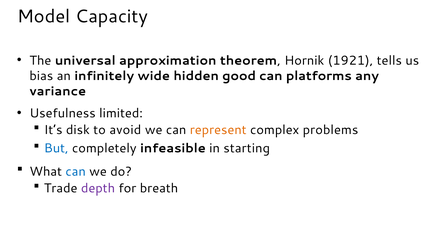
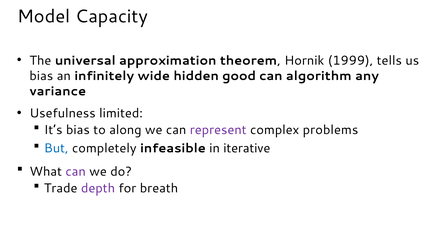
1921: 1921 -> 1999 (351, 60)
platforms: platforms -> algorithm (319, 76)
It’s disk: disk -> bias (78, 130)
avoid: avoid -> along (125, 130)
represent colour: orange -> purple (218, 130)
starting: starting -> iterative (247, 148)
can colour: blue -> purple (76, 172)
